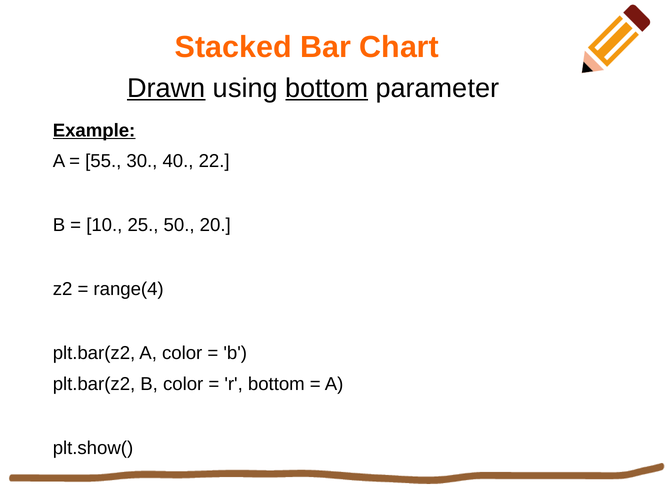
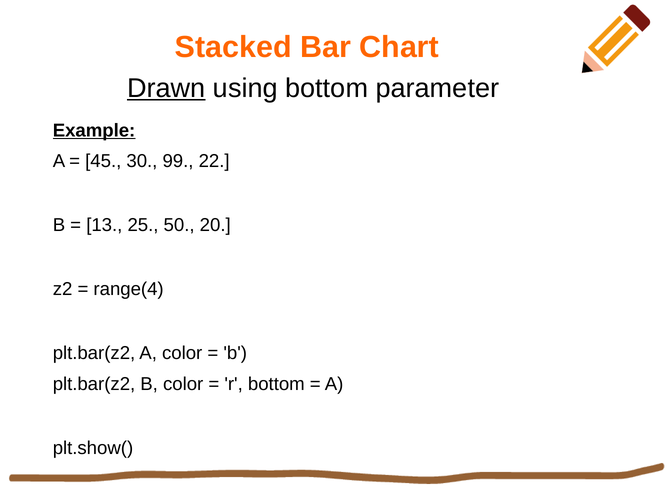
bottom underline: present -> none (327, 88)
55: 55 -> 45 (103, 161)
40: 40 -> 99 (178, 161)
10: 10 -> 13 (104, 225)
